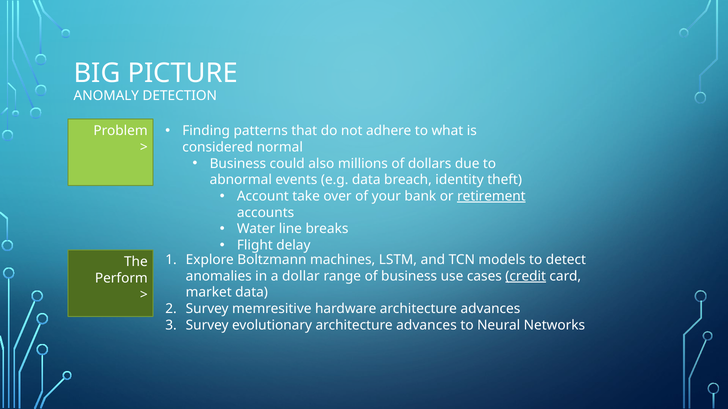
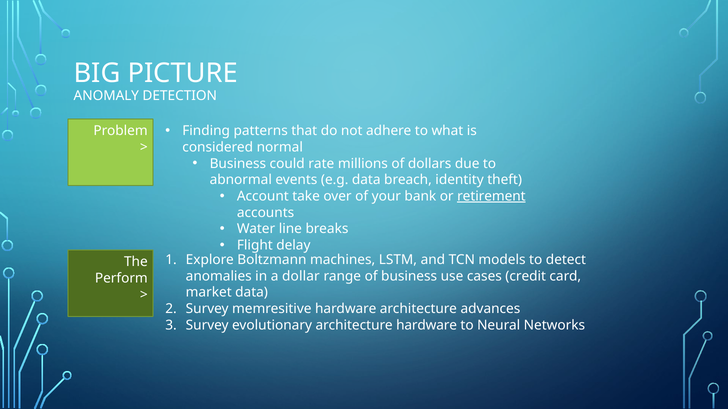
also: also -> rate (321, 164)
credit underline: present -> none (526, 276)
evolutionary architecture advances: advances -> hardware (427, 326)
